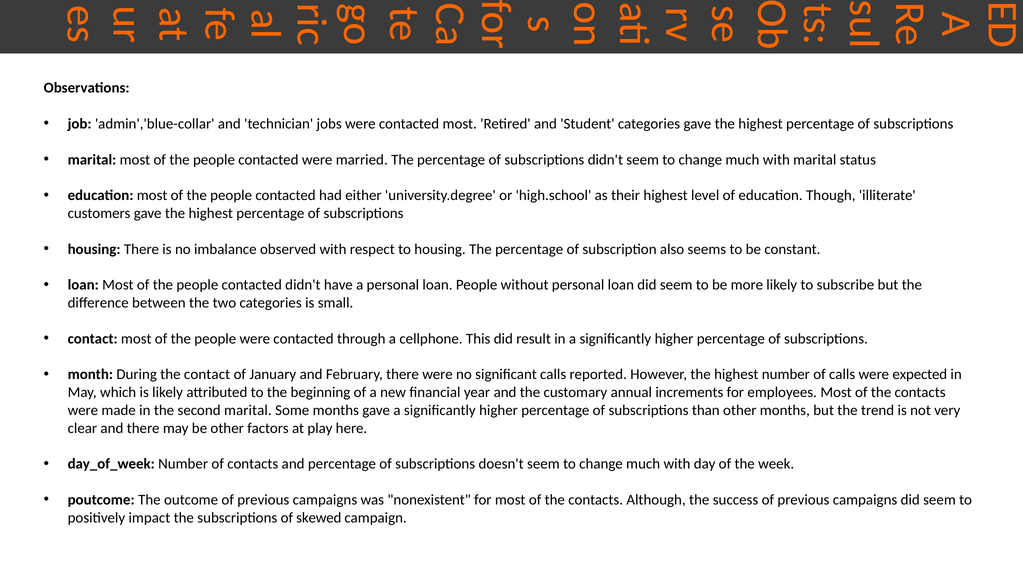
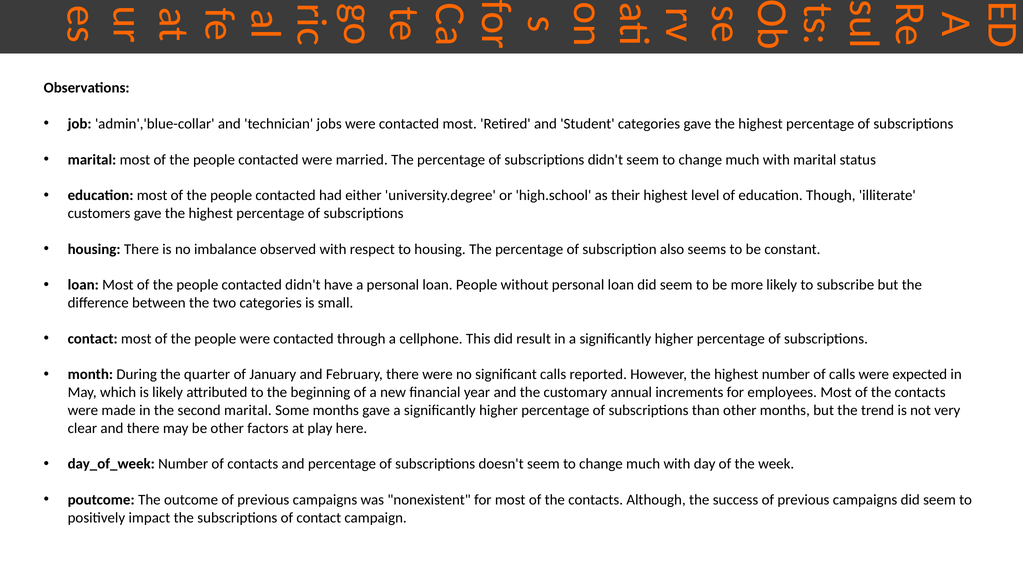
the contact: contact -> quarter (207, 375)
of skewed: skewed -> contact (319, 518)
